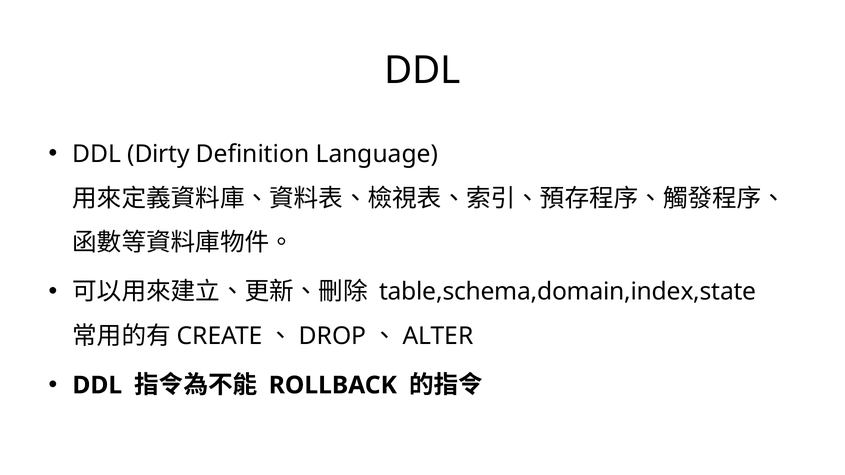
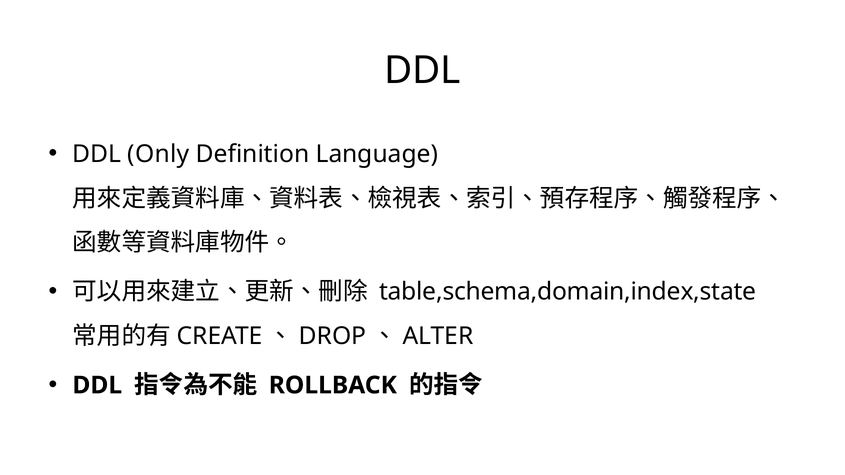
Dirty: Dirty -> Only (158, 154)
